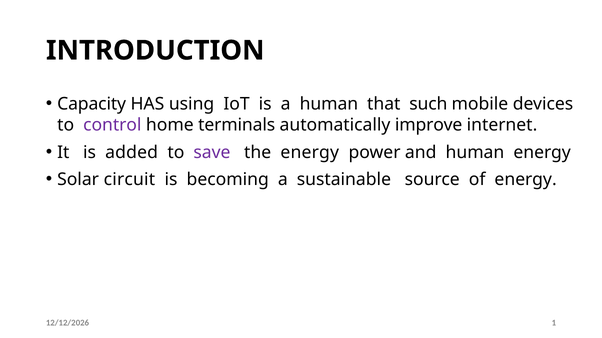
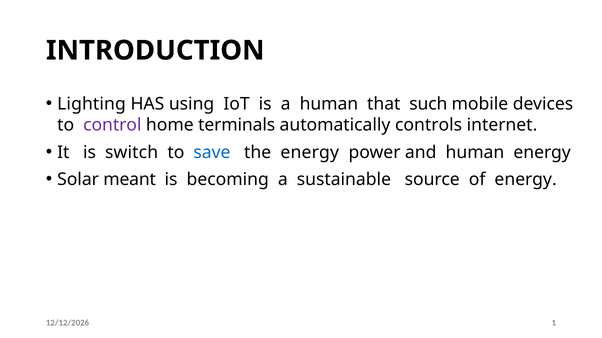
Capacity: Capacity -> Lighting (92, 104)
improve: improve -> controls (429, 125)
added: added -> switch (132, 153)
save colour: purple -> blue (212, 153)
circuit: circuit -> meant (130, 180)
